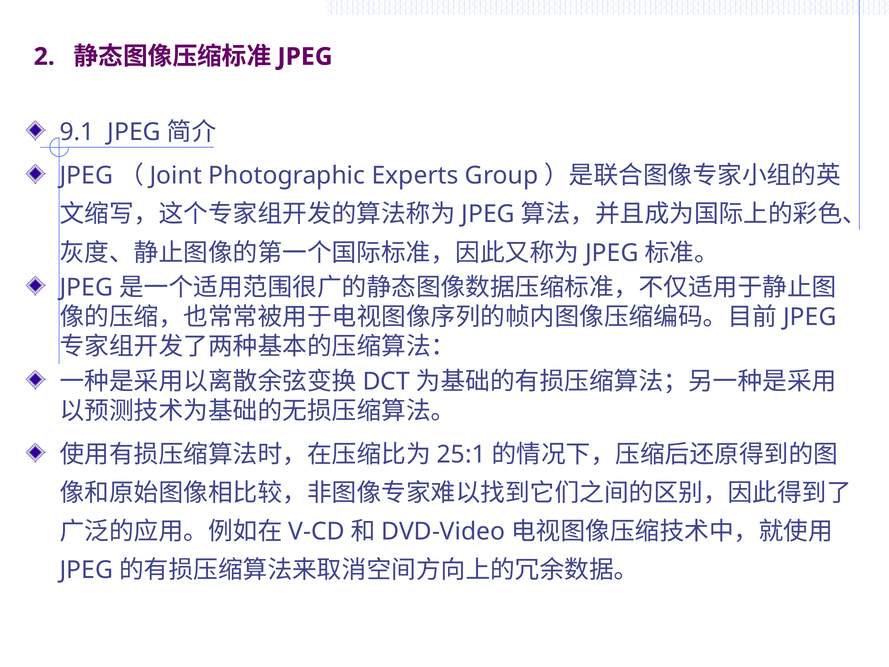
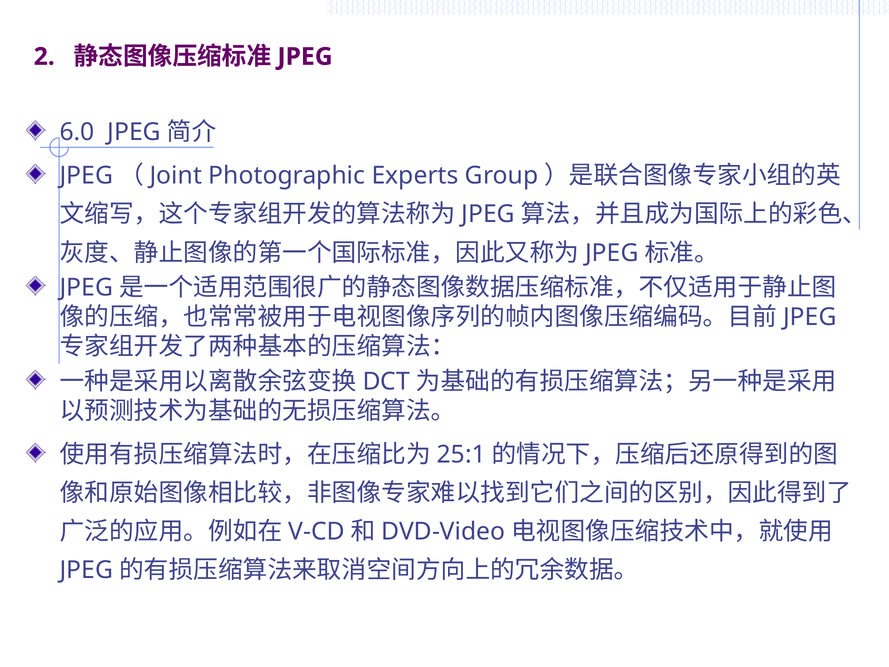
9.1: 9.1 -> 6.0 (77, 132)
